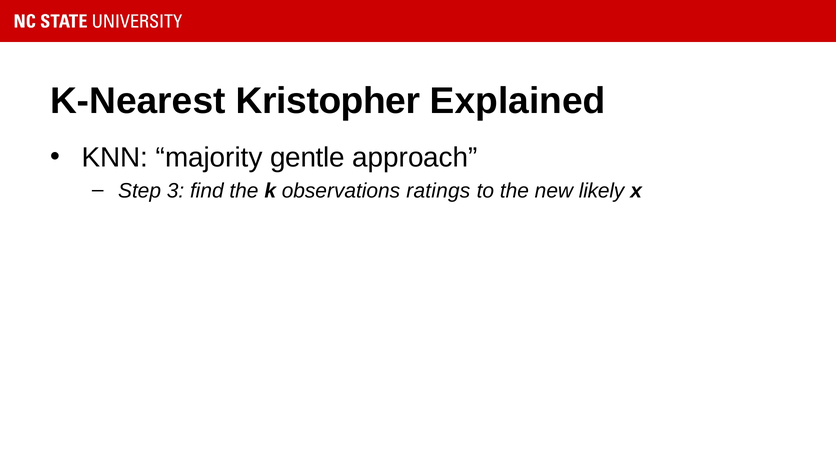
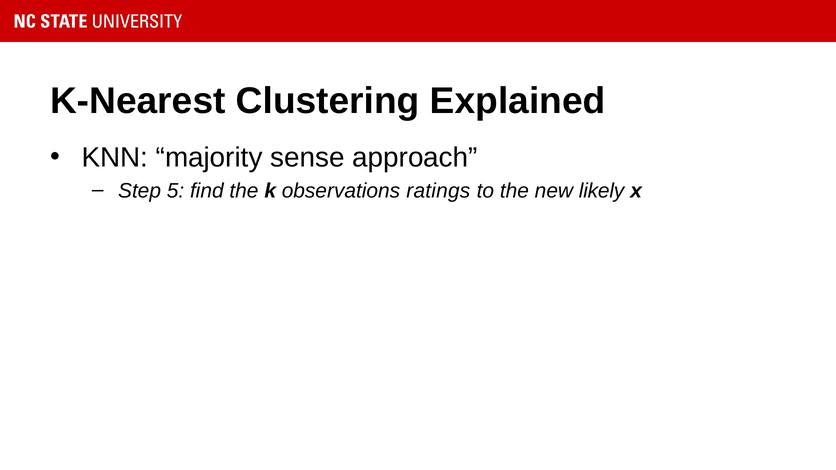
Kristopher: Kristopher -> Clustering (328, 101)
gentle: gentle -> sense (307, 158)
3: 3 -> 5 (176, 191)
